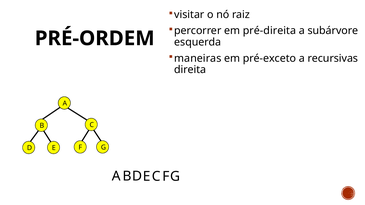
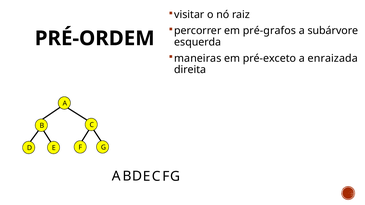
pré-direita: pré-direita -> pré-grafos (269, 31)
recursivas: recursivas -> enraizada (333, 58)
